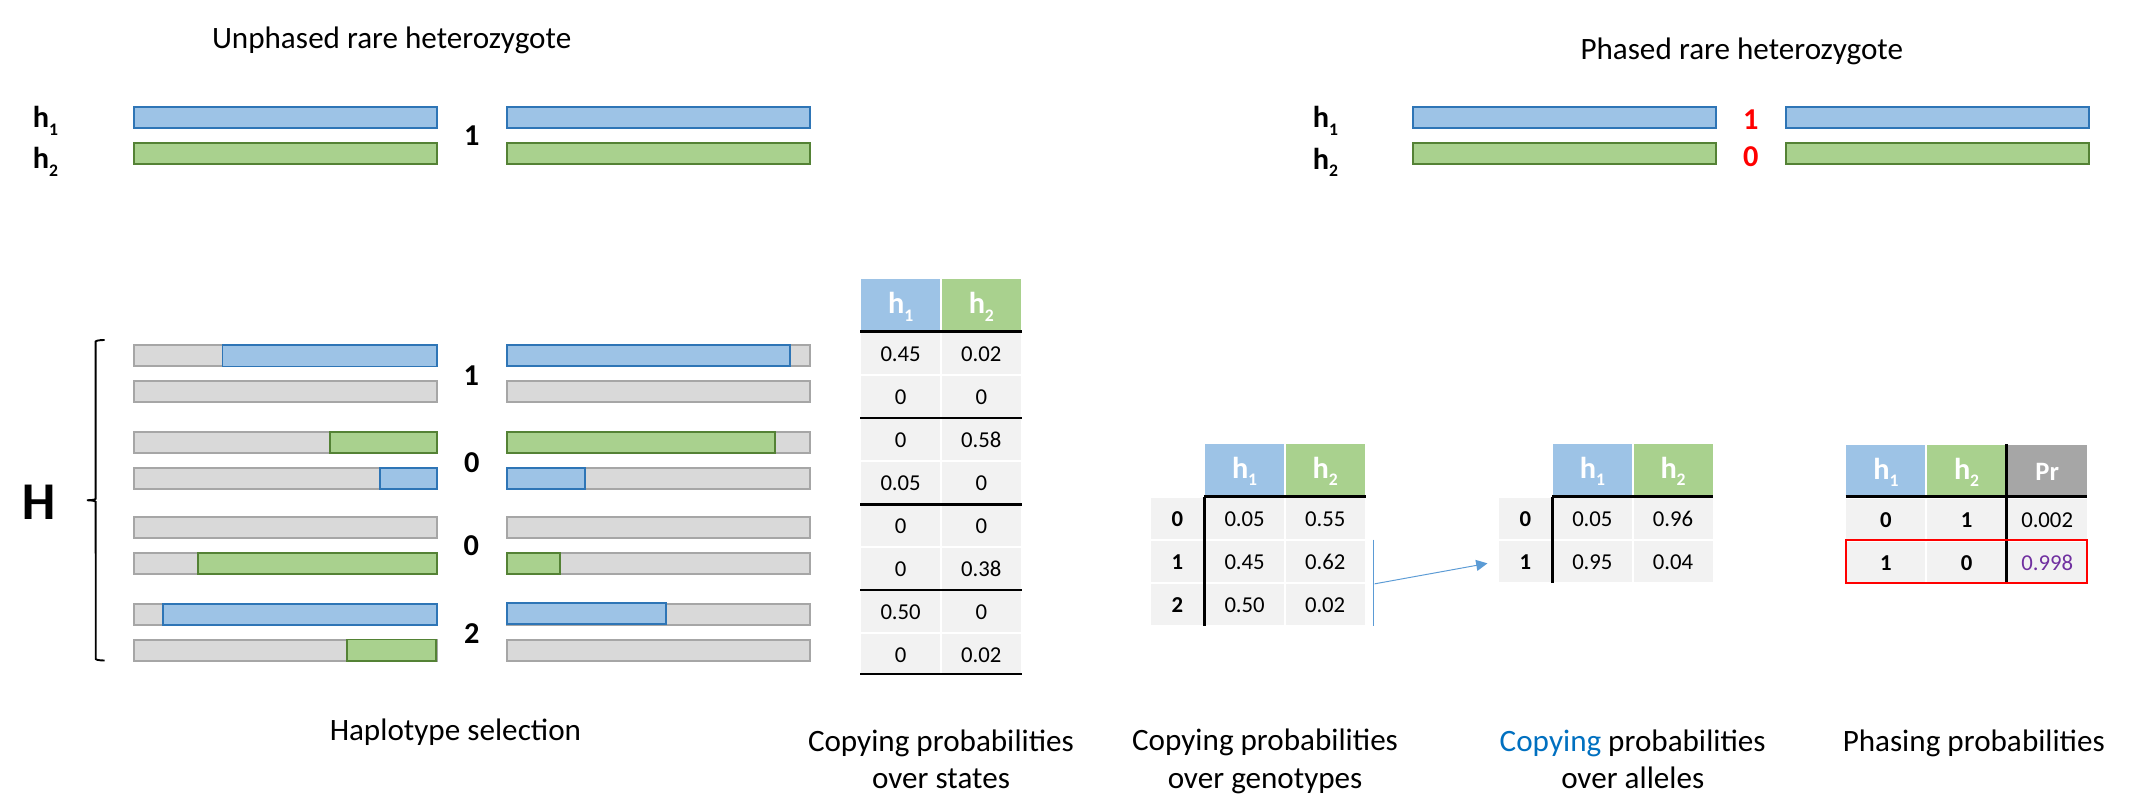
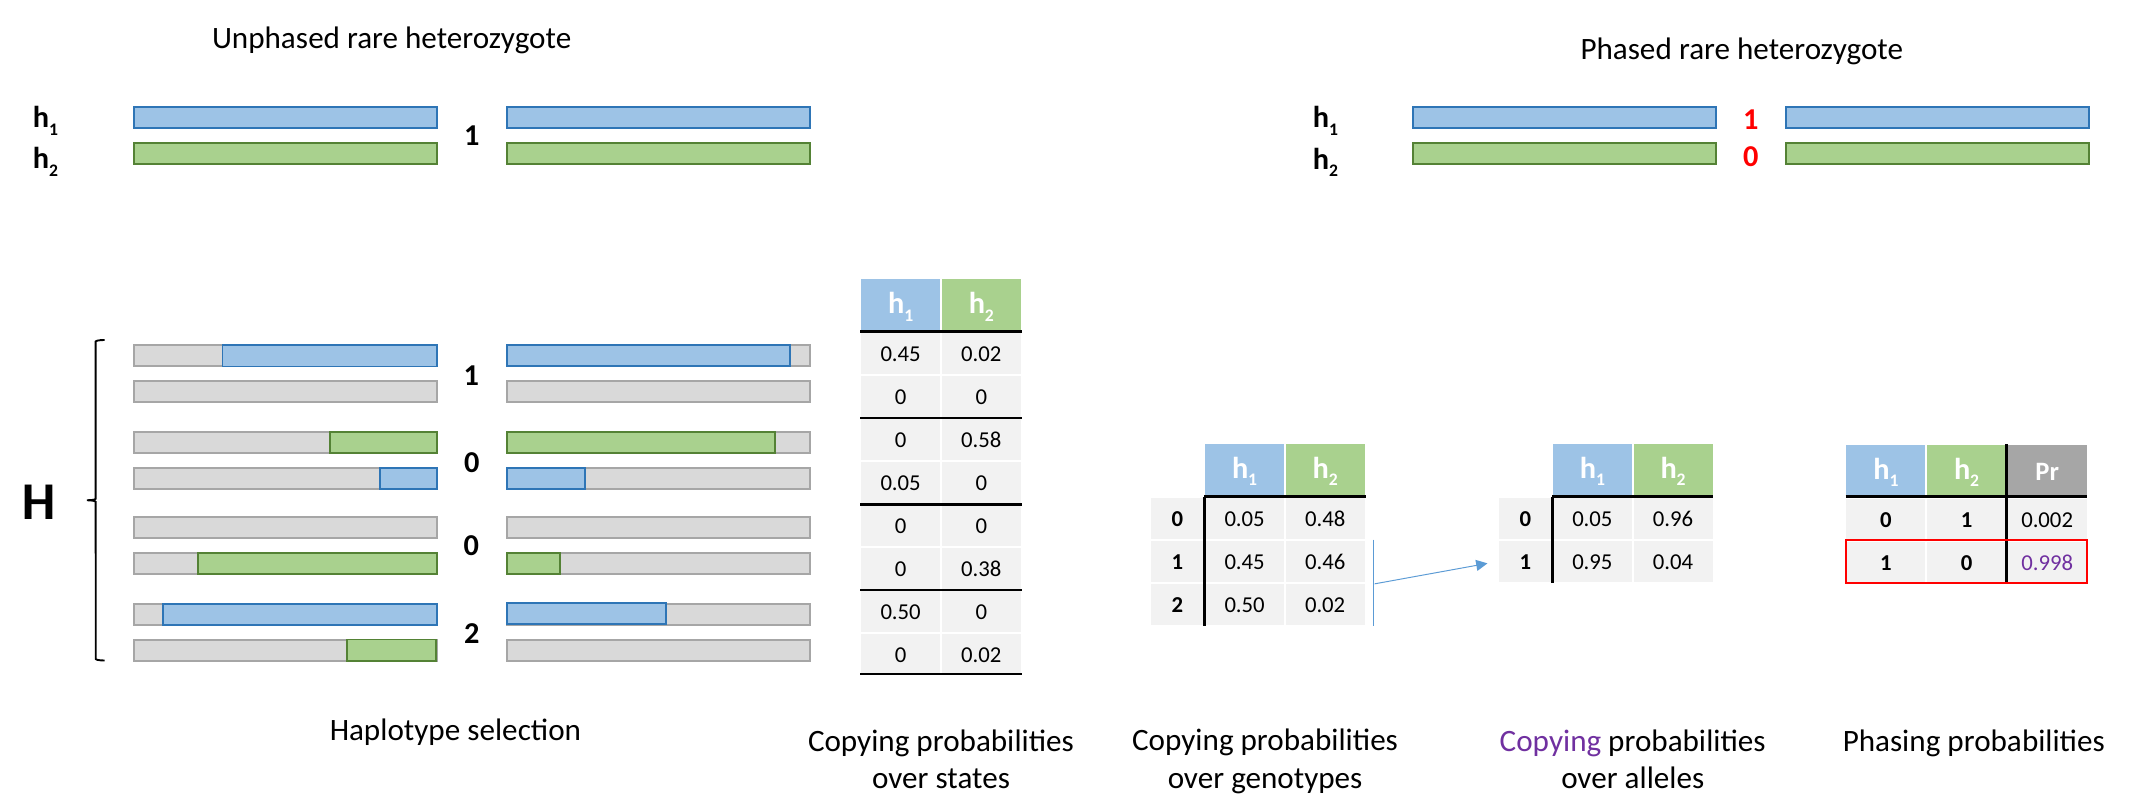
0.55: 0.55 -> 0.48 (1325, 519)
0.62: 0.62 -> 0.46 (1325, 562)
Copying colour: blue -> purple (1550, 741)
